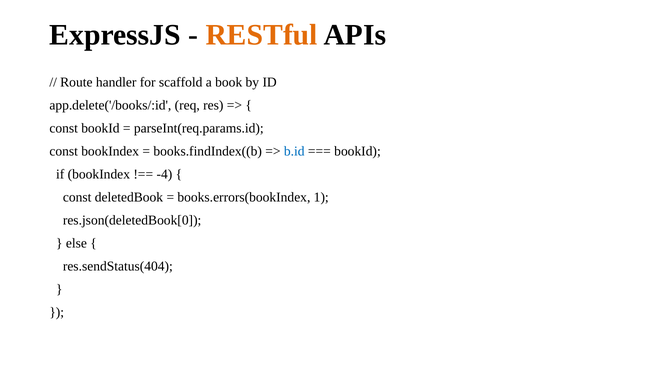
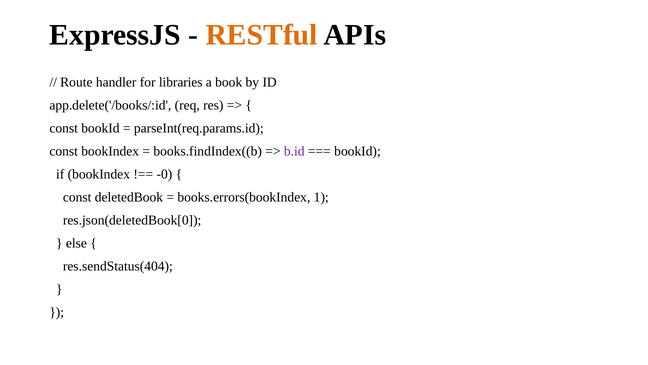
scaffold: scaffold -> libraries (181, 82)
b.id colour: blue -> purple (294, 151)
-4: -4 -> -0 (164, 174)
